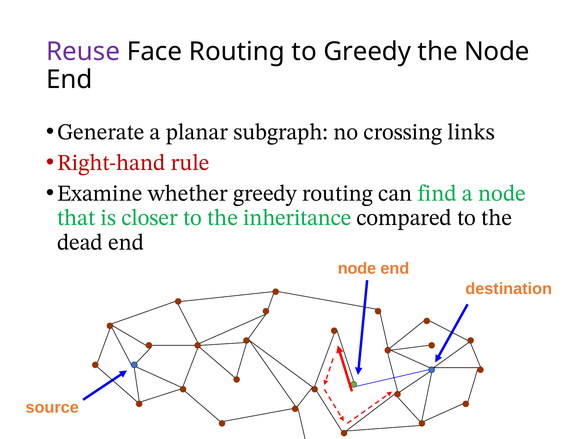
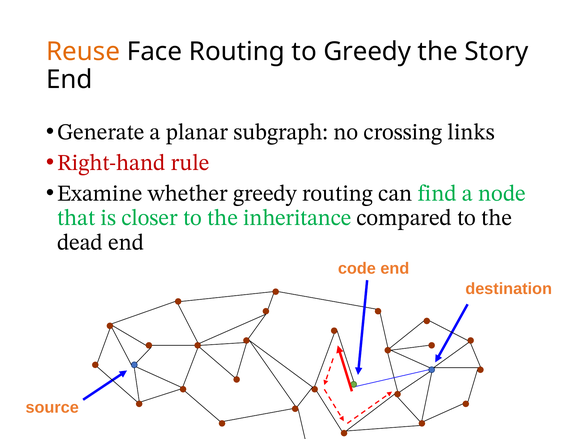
Reuse colour: purple -> orange (83, 52)
the Node: Node -> Story (497, 52)
node: node -> code (357, 268)
